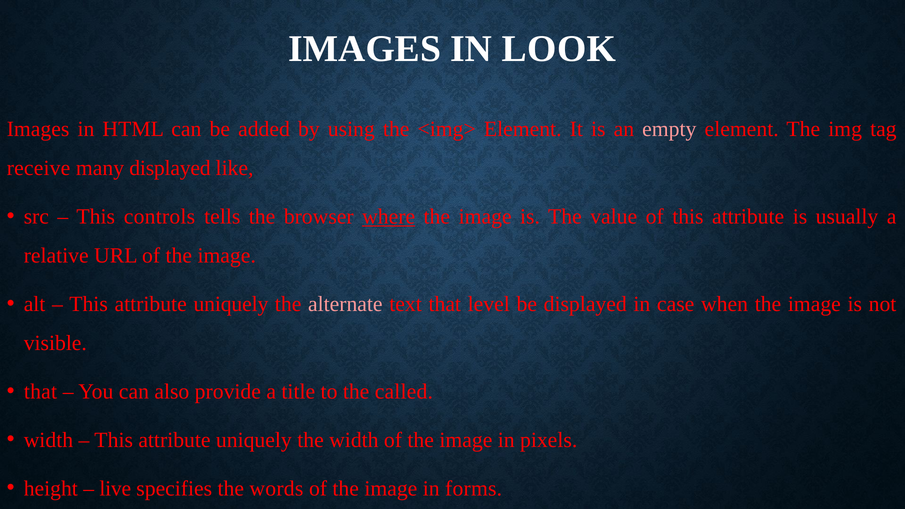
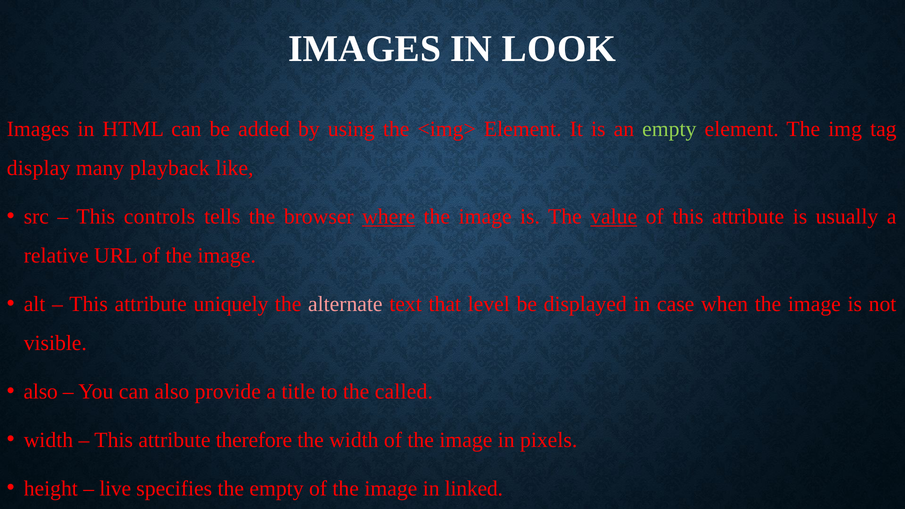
empty colour: pink -> light green (669, 129)
receive: receive -> display (39, 168)
many displayed: displayed -> playback (170, 168)
value underline: none -> present (614, 217)
that: that -> also (41, 392)
uniquely: uniquely -> therefore (254, 440)
the words: words -> empty (277, 488)
forms: forms -> linked (474, 488)
